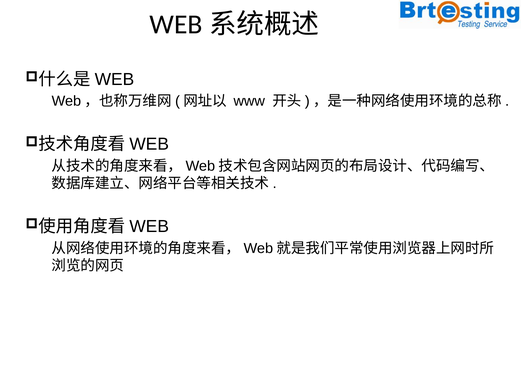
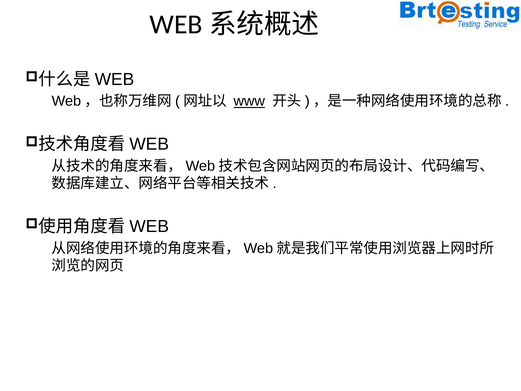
www underline: none -> present (249, 101)
